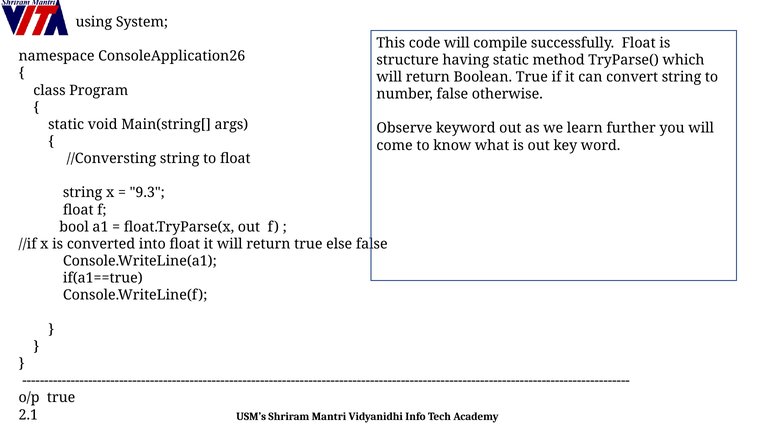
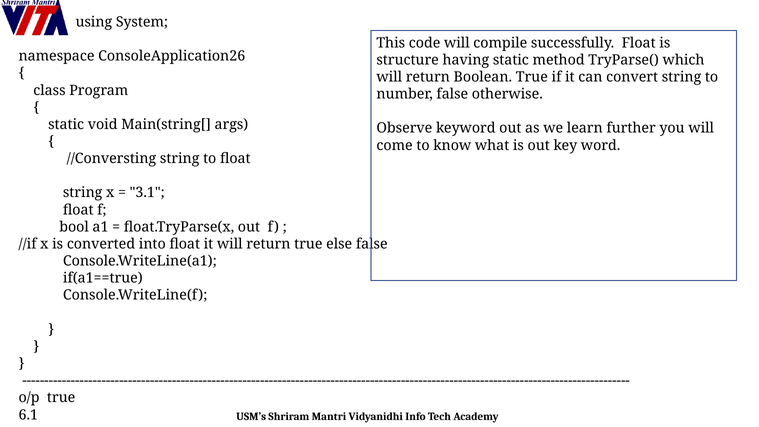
9.3: 9.3 -> 3.1 (147, 193)
2.1: 2.1 -> 6.1 (28, 415)
